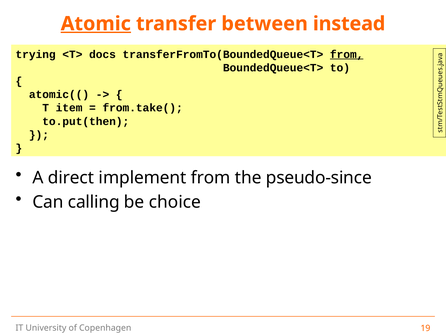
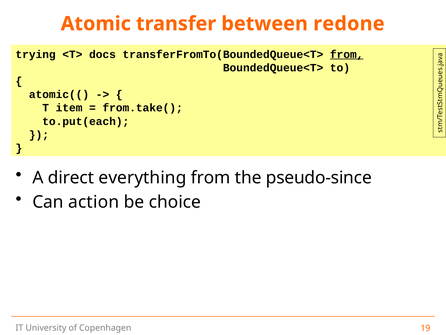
Atomic underline: present -> none (96, 24)
instead: instead -> redone (349, 24)
to.put(then: to.put(then -> to.put(each (86, 121)
implement: implement -> everything (143, 177)
calling: calling -> action (94, 202)
